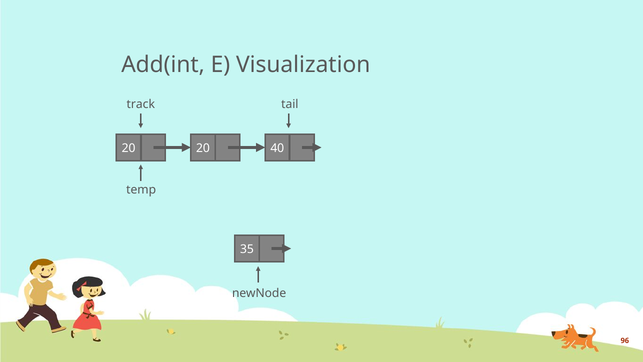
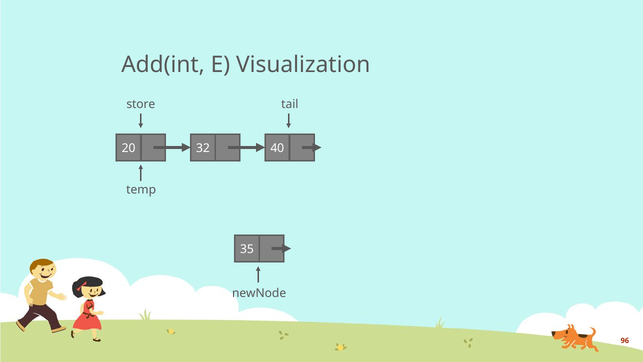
track: track -> store (141, 104)
20 20: 20 -> 32 (203, 148)
